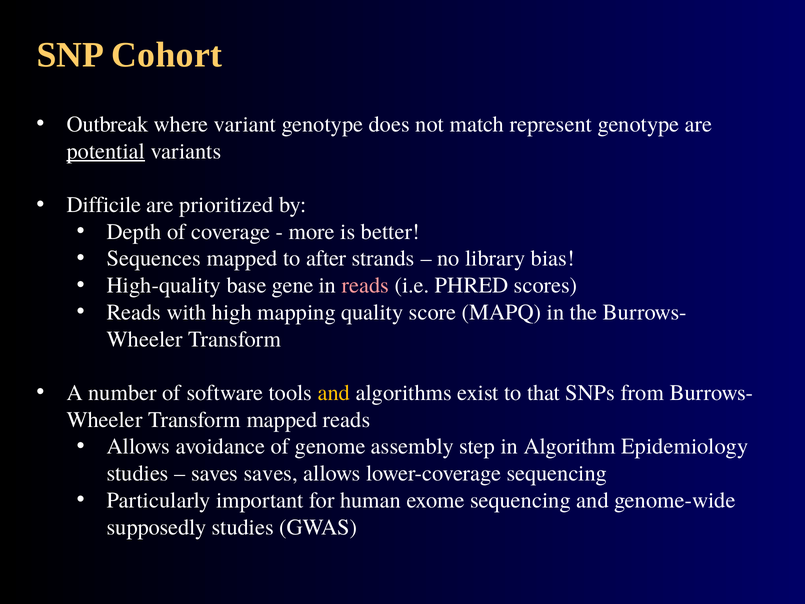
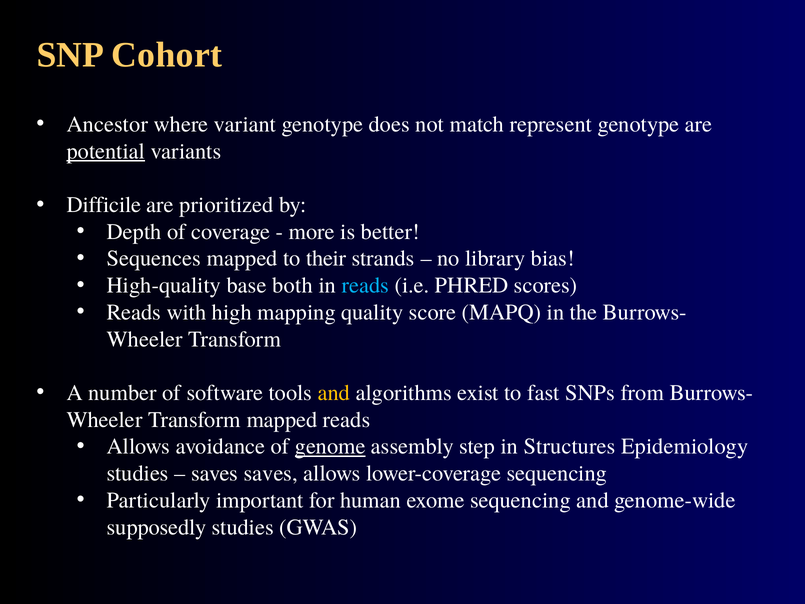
Outbreak: Outbreak -> Ancestor (107, 124)
after: after -> their (326, 258)
gene: gene -> both (292, 285)
reads colour: pink -> light blue (365, 285)
that: that -> fast (543, 393)
genome underline: none -> present (330, 446)
Algorithm: Algorithm -> Structures (570, 446)
